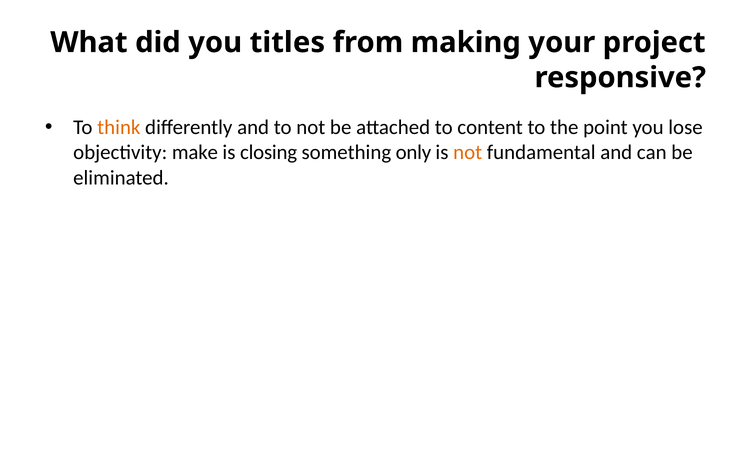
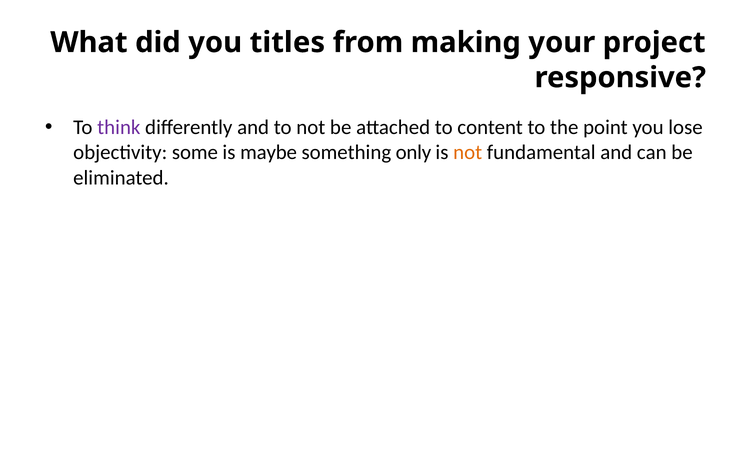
think colour: orange -> purple (119, 127)
make: make -> some (195, 152)
closing: closing -> maybe (269, 152)
